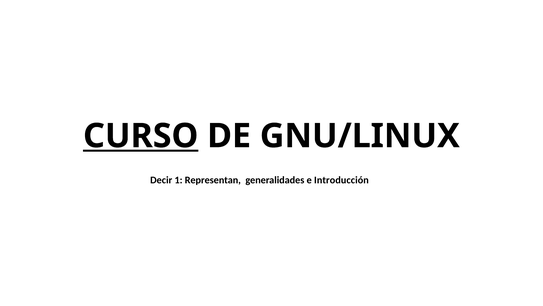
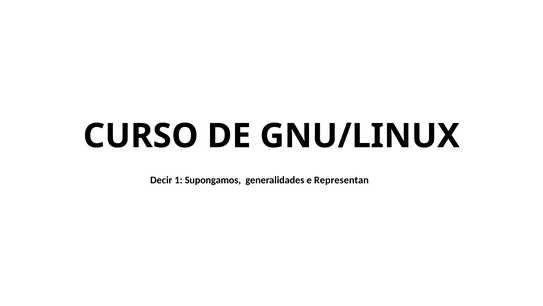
CURSO underline: present -> none (141, 136)
Representan: Representan -> Supongamos (213, 180)
Introducción: Introducción -> Representan (341, 180)
